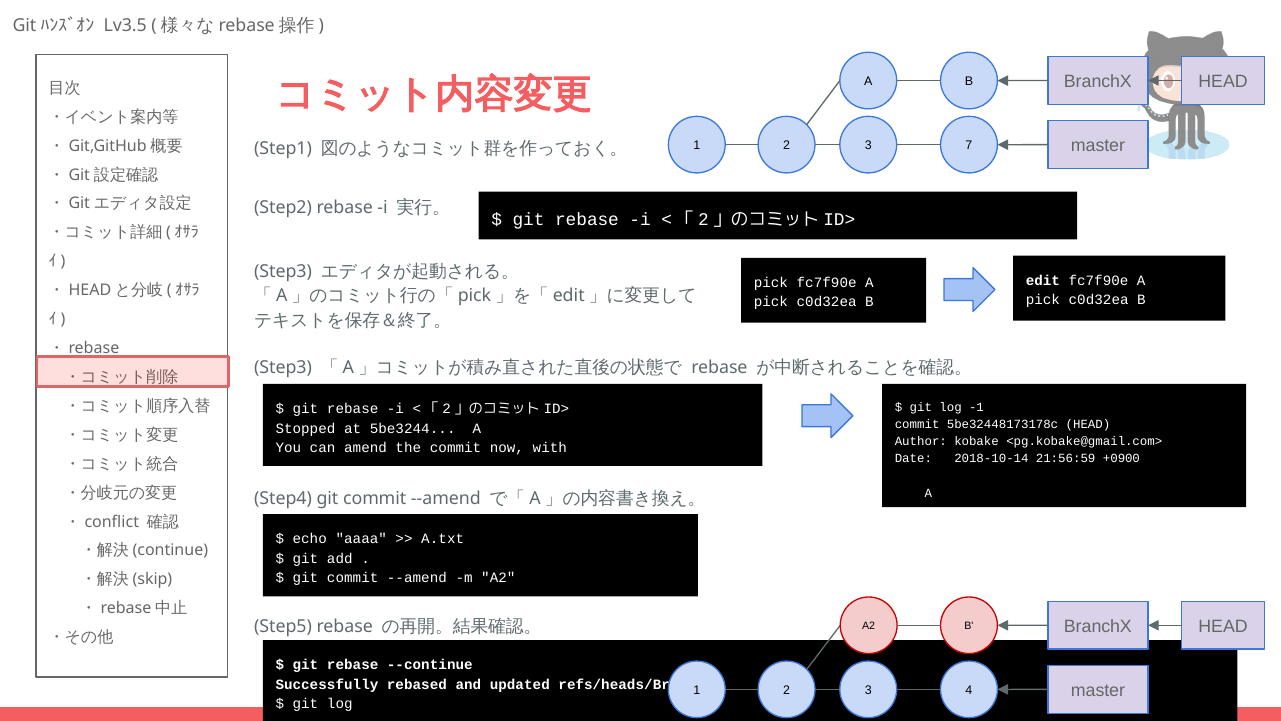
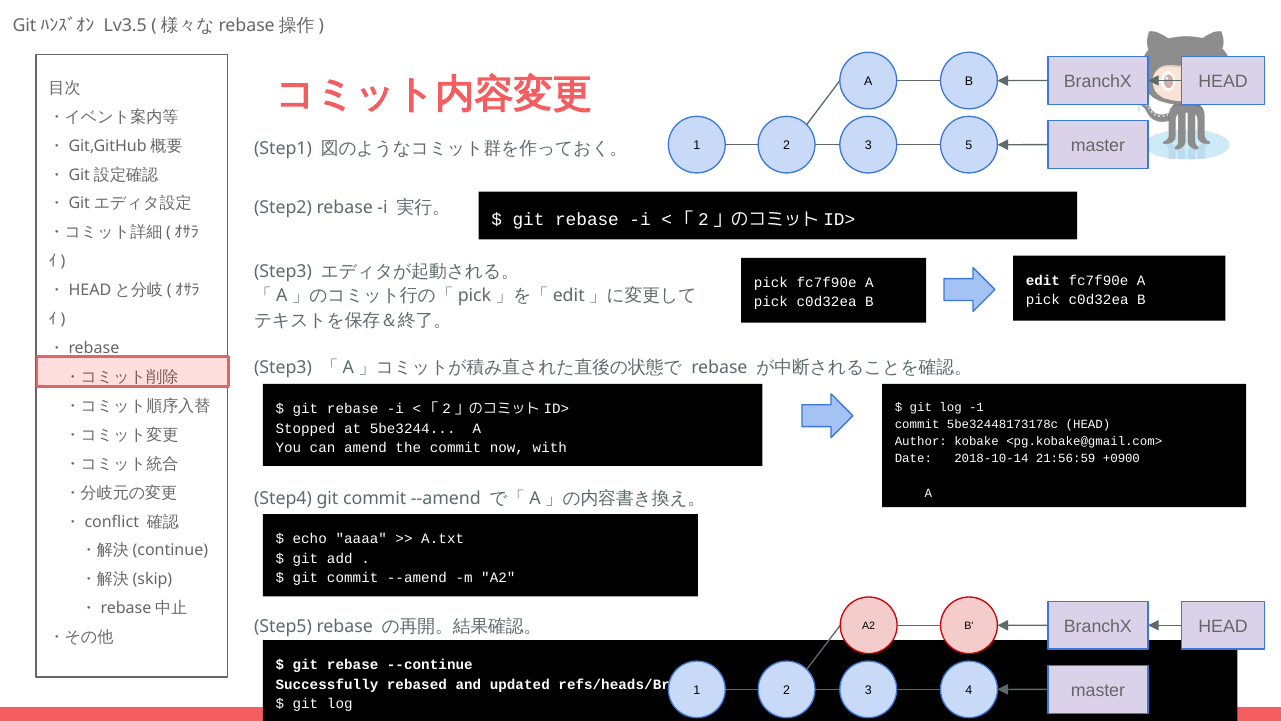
7: 7 -> 5 (969, 145)
